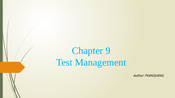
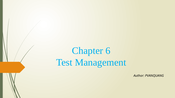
9: 9 -> 6 (108, 51)
